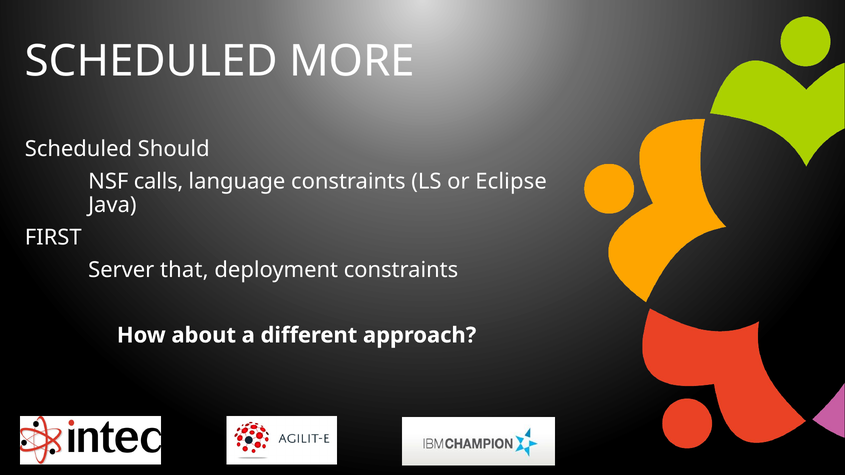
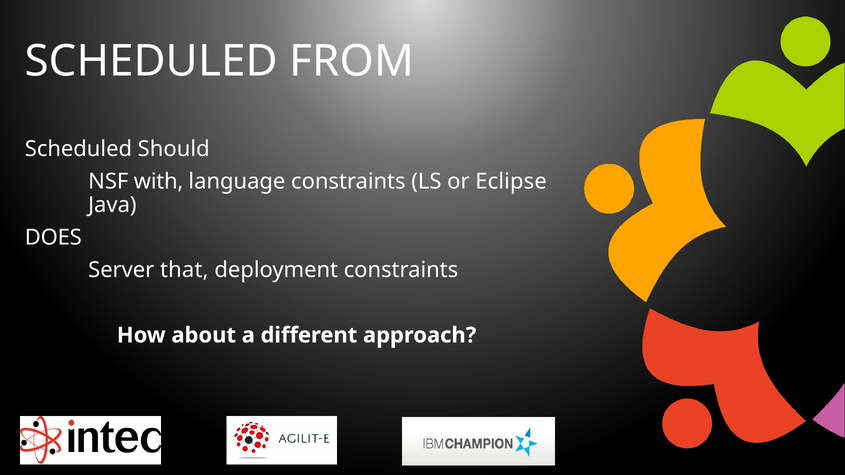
MORE: MORE -> FROM (352, 61)
calls: calls -> with (159, 181)
FIRST: FIRST -> DOES (53, 238)
